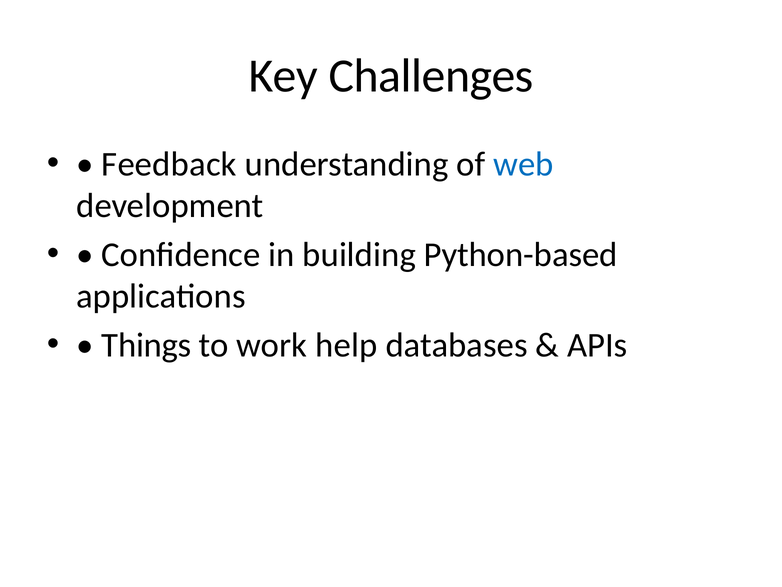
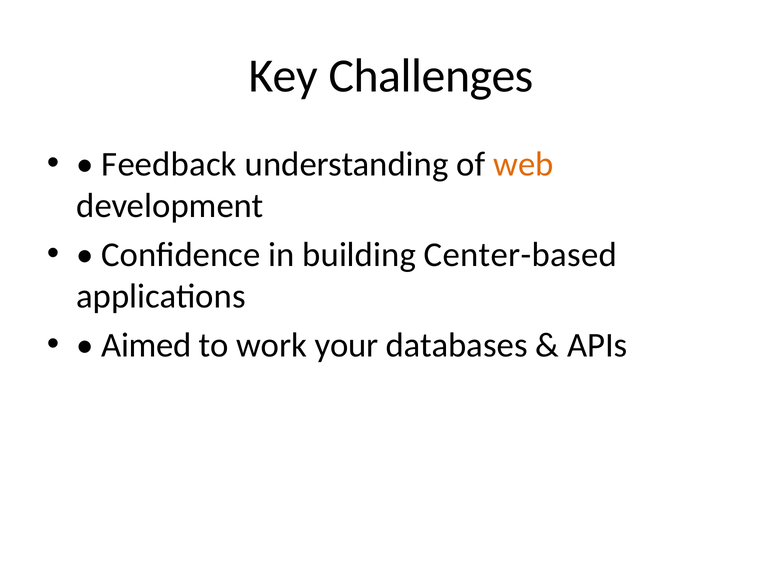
web colour: blue -> orange (523, 164)
Python-based: Python-based -> Center-based (520, 254)
Things: Things -> Aimed (146, 345)
help: help -> your (347, 345)
